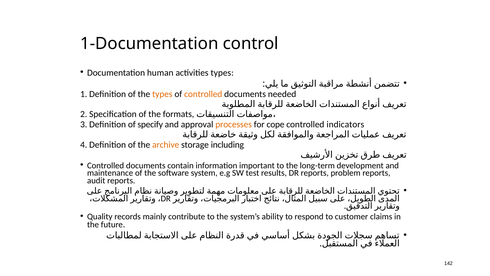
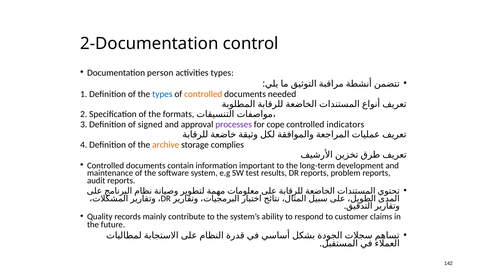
1-Documentation: 1-Documentation -> 2-Documentation (149, 44)
human: human -> person (160, 73)
types colour: orange -> blue (162, 94)
specify: specify -> signed (150, 124)
processes colour: orange -> purple (234, 124)
including: including -> complies (227, 144)
